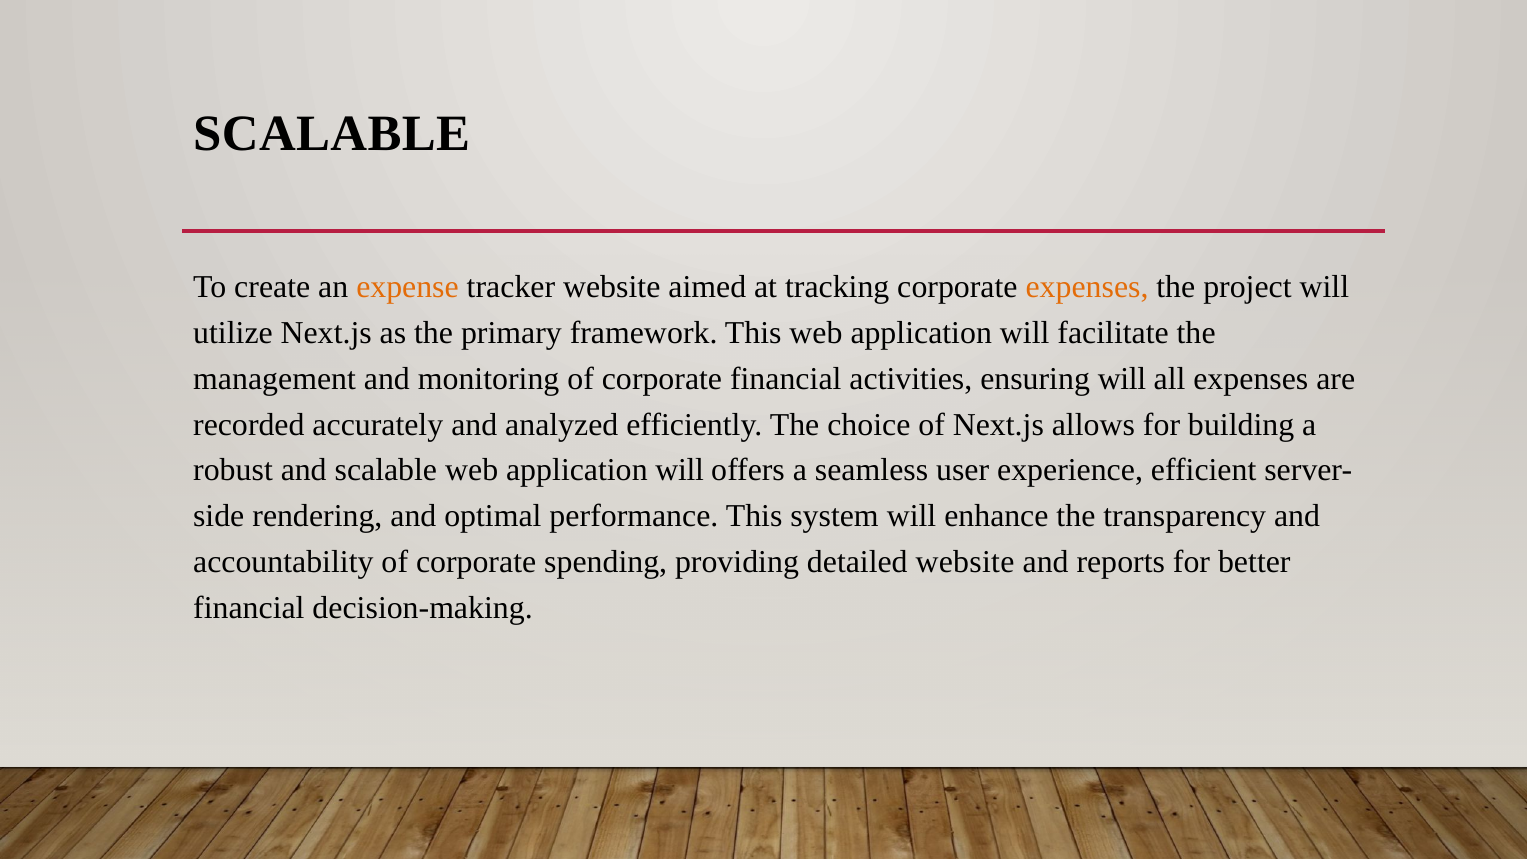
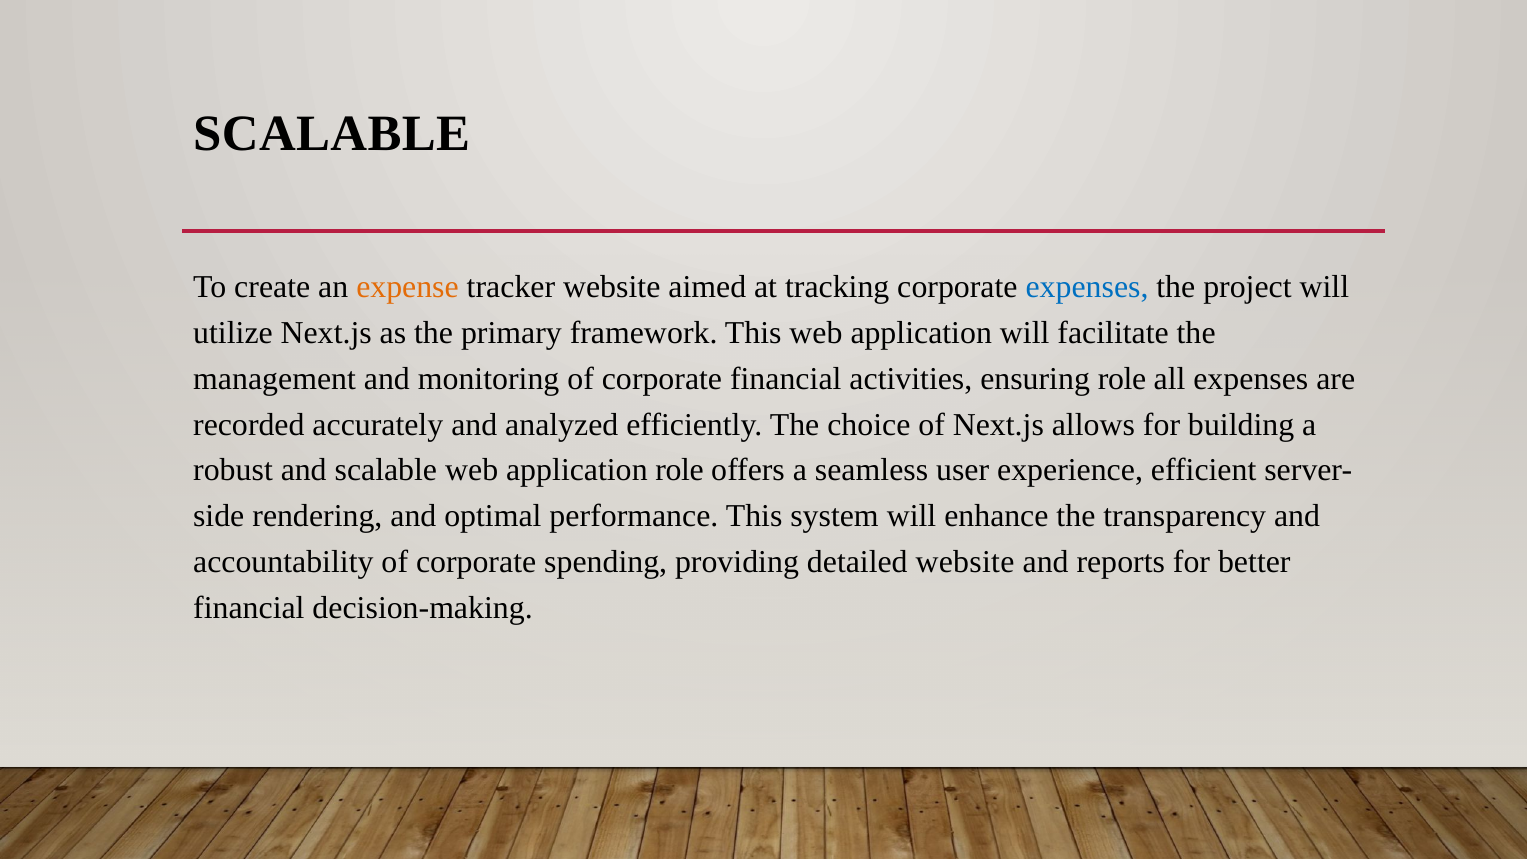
expenses colour: orange -> blue (1087, 287)
ensuring will: will -> role (1122, 379)
scalable web application will: will -> role (680, 470)
